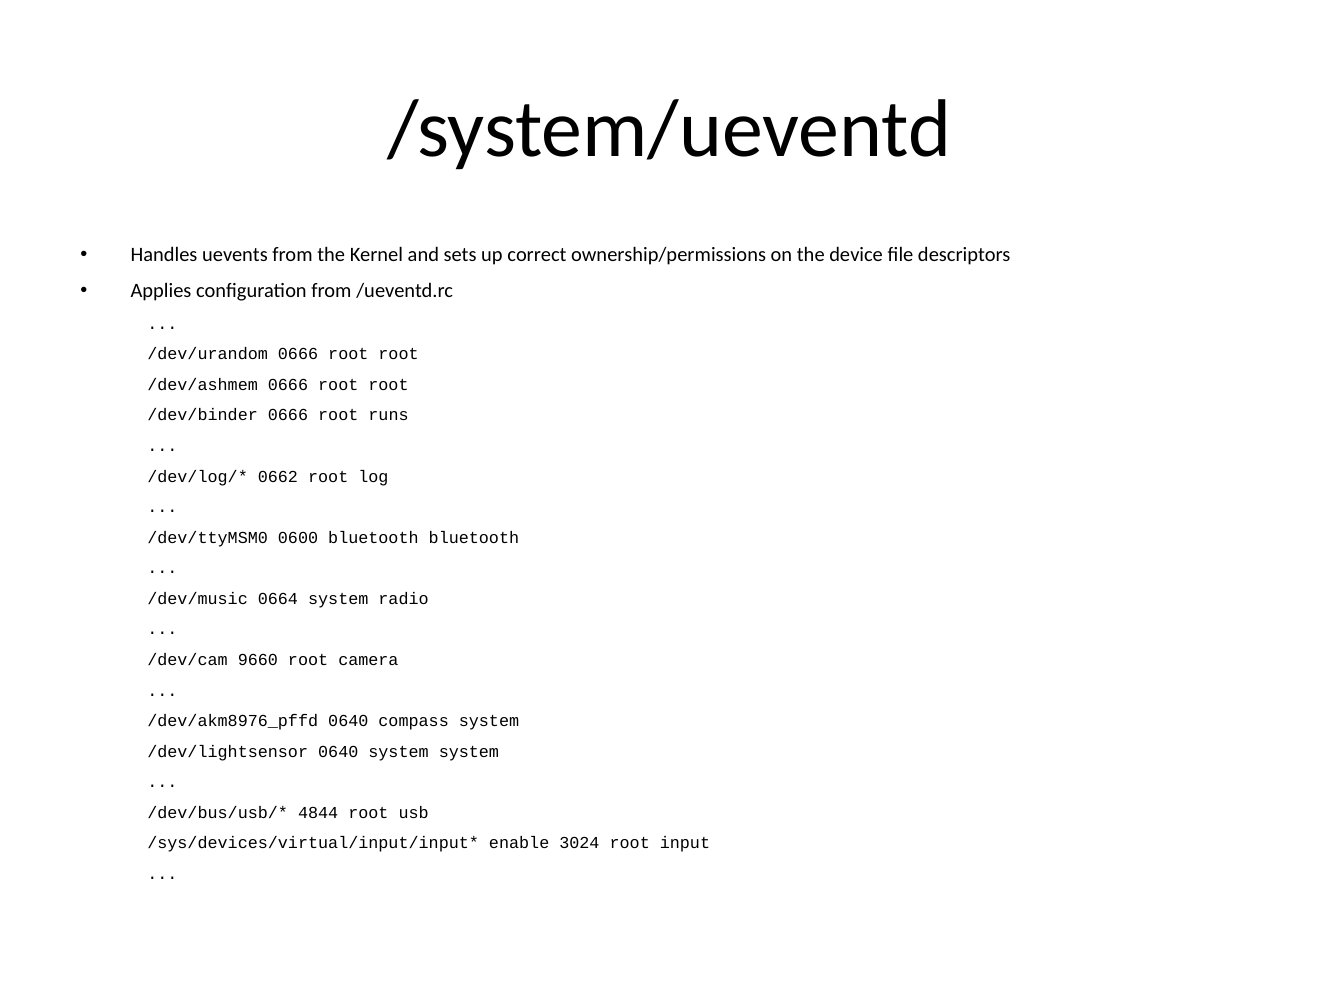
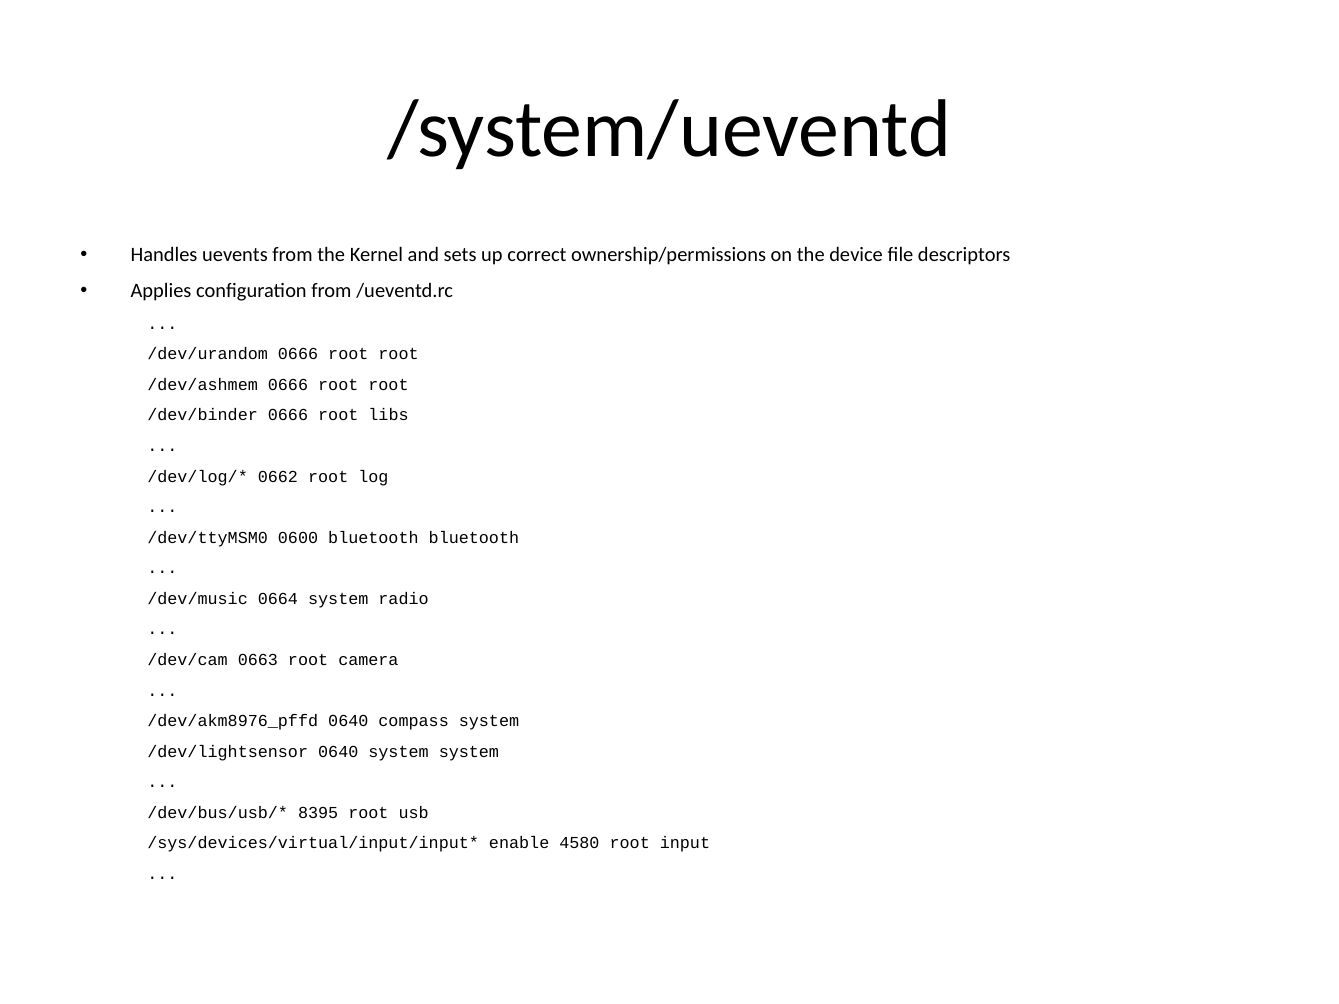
runs: runs -> libs (389, 415)
9660: 9660 -> 0663 (258, 660)
4844: 4844 -> 8395 (318, 813)
3024: 3024 -> 4580 (579, 844)
